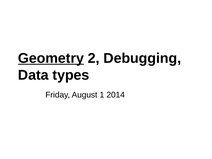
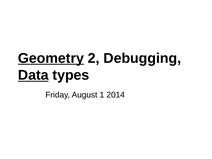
Data underline: none -> present (33, 75)
